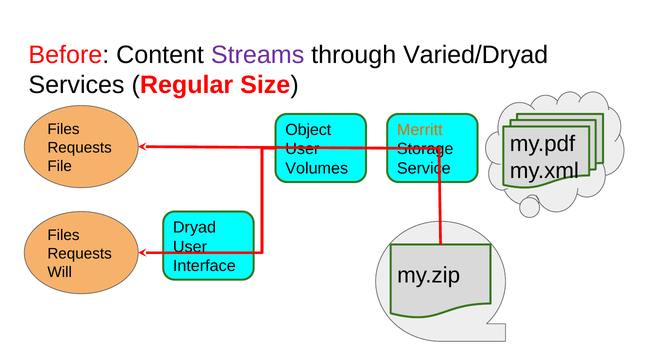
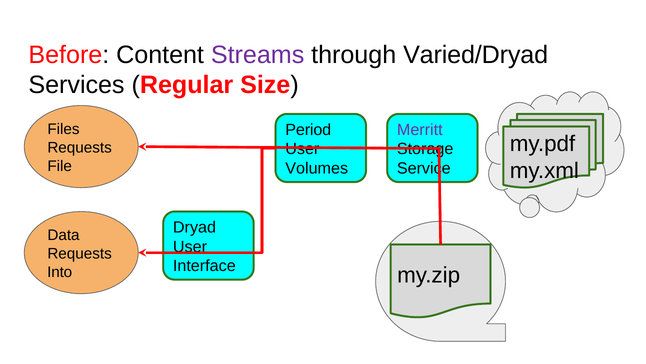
Object: Object -> Period (308, 129)
Merritt colour: orange -> purple (420, 129)
Files: Files -> Data (63, 235)
Will: Will -> Into (60, 272)
